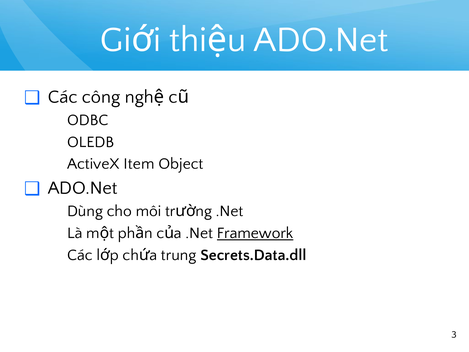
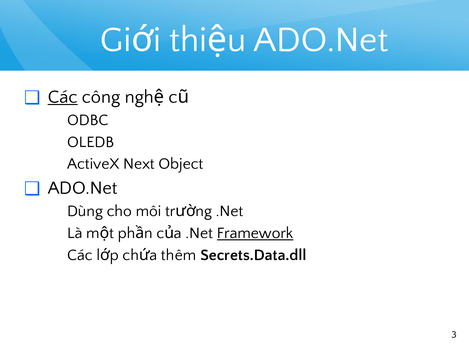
Các underline: none -> present (63, 97)
Item: Item -> Next (139, 164)
trung: trung -> thêm (179, 255)
